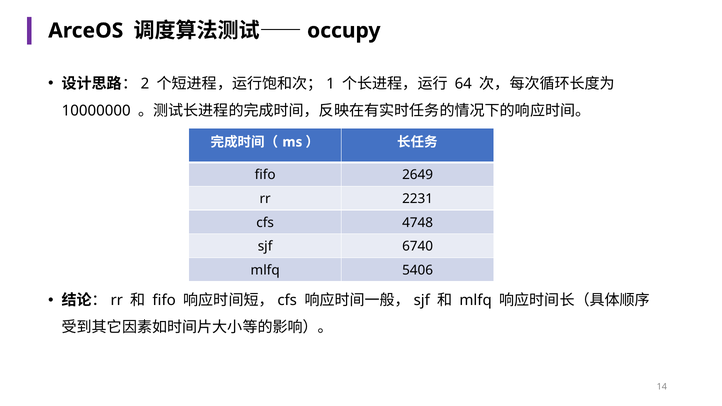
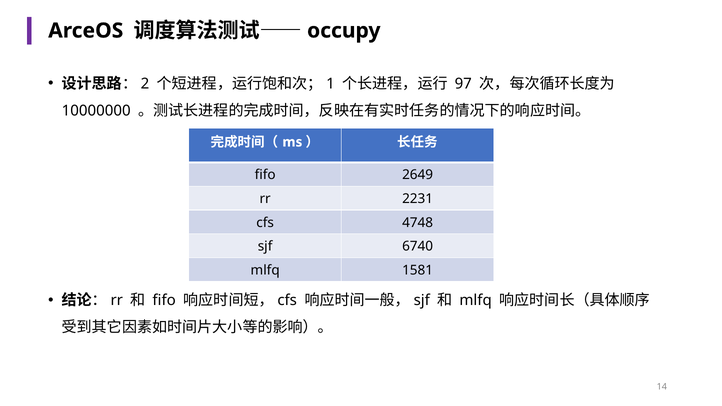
64: 64 -> 97 (463, 84)
5406: 5406 -> 1581 (418, 270)
